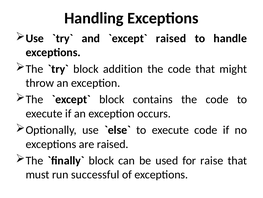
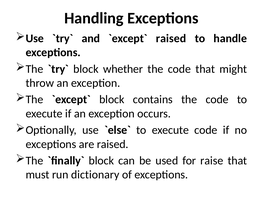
addition: addition -> whether (123, 69)
successful: successful -> dictionary (95, 174)
